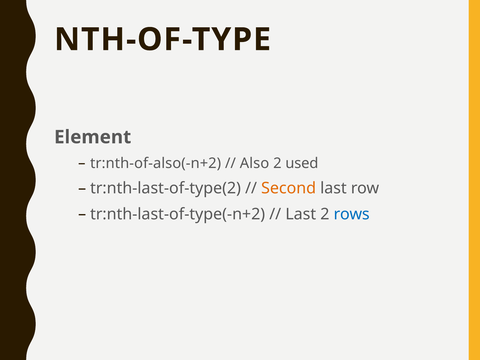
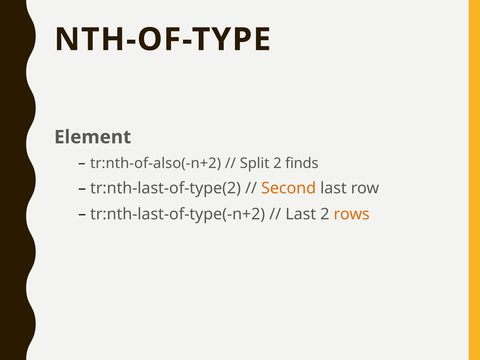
Also: Also -> Split (255, 163)
used: used -> finds (302, 163)
rows colour: blue -> orange (352, 214)
